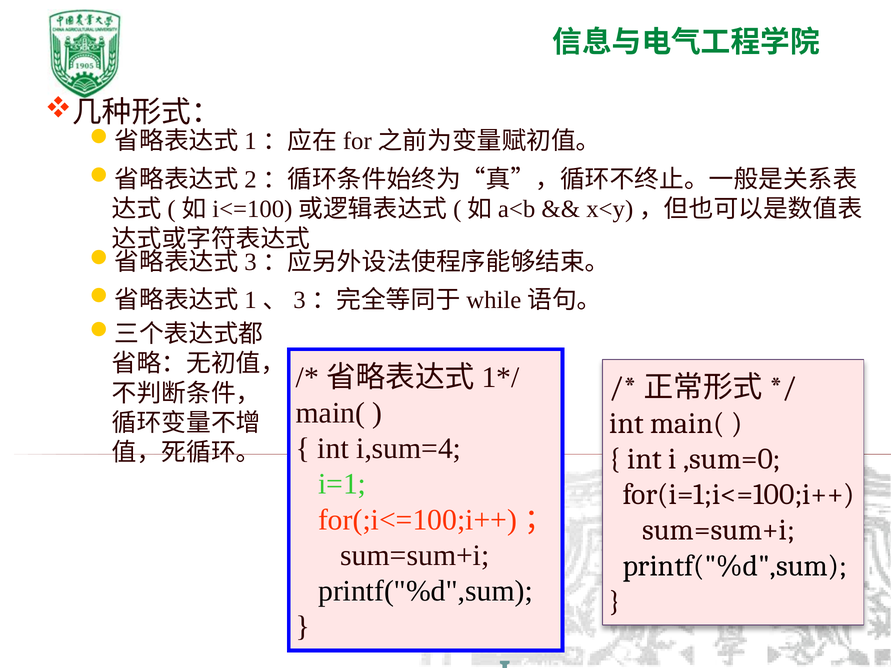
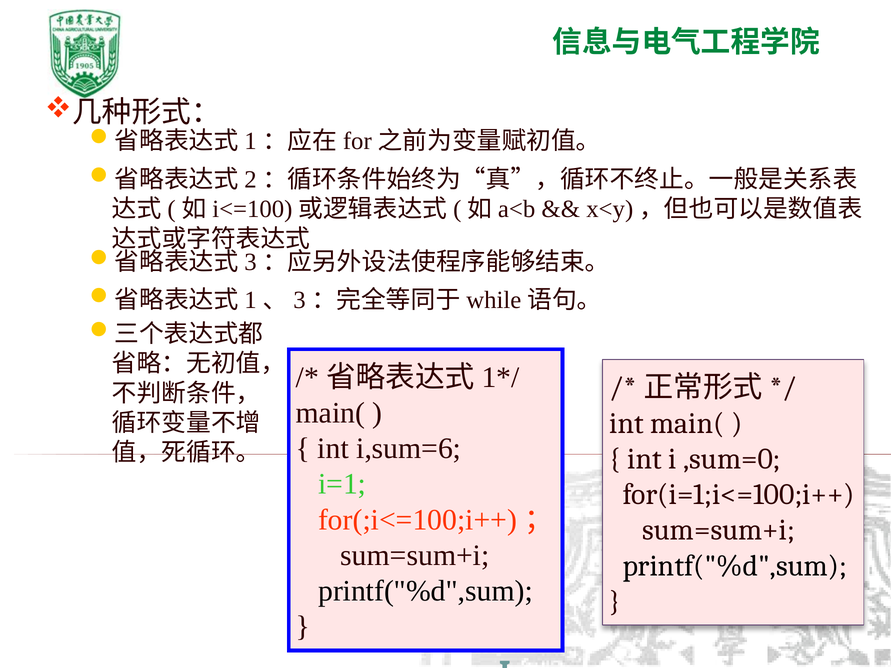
i,sum=4: i,sum=4 -> i,sum=6 (409, 449)
